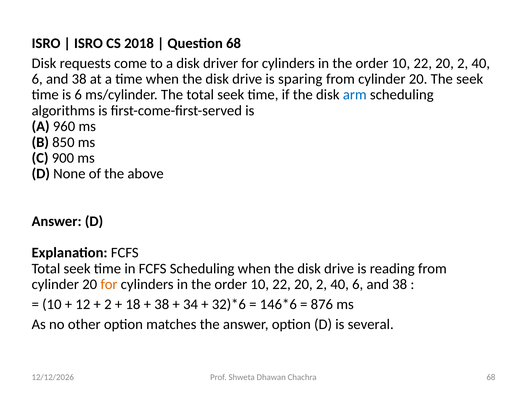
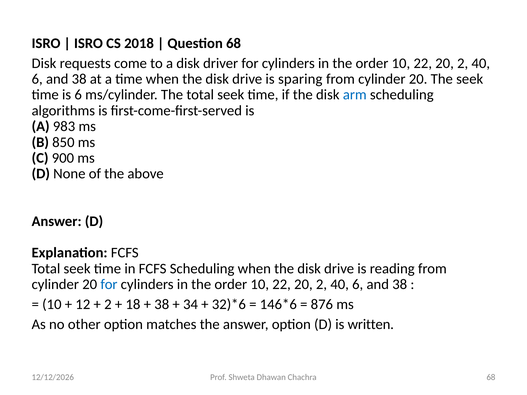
960: 960 -> 983 (64, 126)
for colour: orange -> blue (109, 285)
several: several -> written (371, 325)
